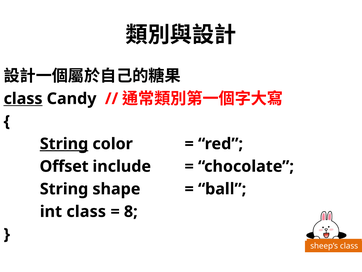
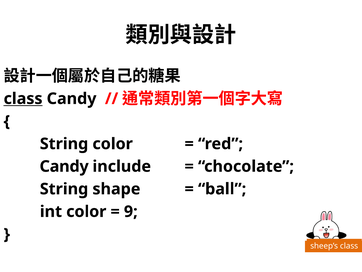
String underline: present -> none (64, 144)
Offset: Offset -> Candy (64, 166)
int class: class -> color (86, 211)
8: 8 -> 9 (131, 211)
